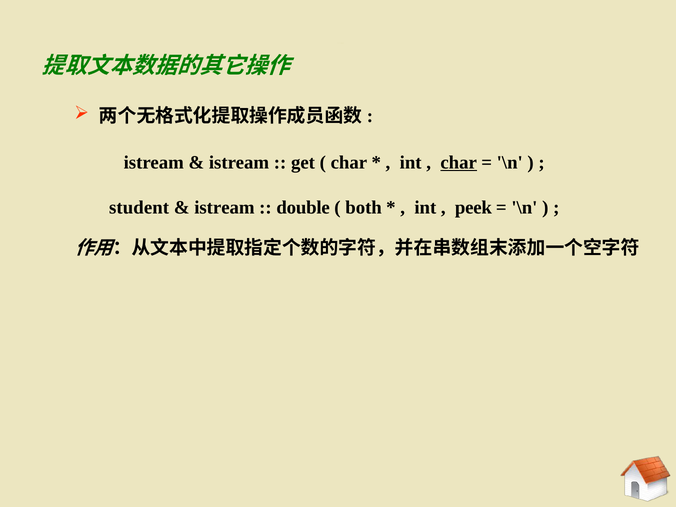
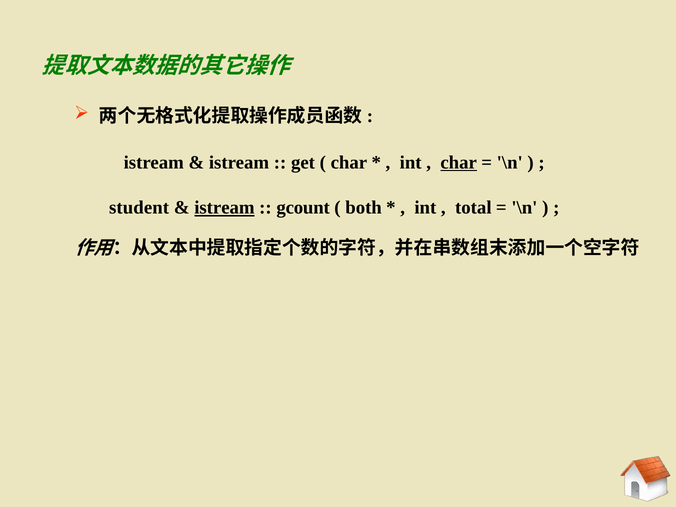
istream underline: none -> present (224, 208)
double: double -> gcount (303, 208)
peek: peek -> total (473, 208)
